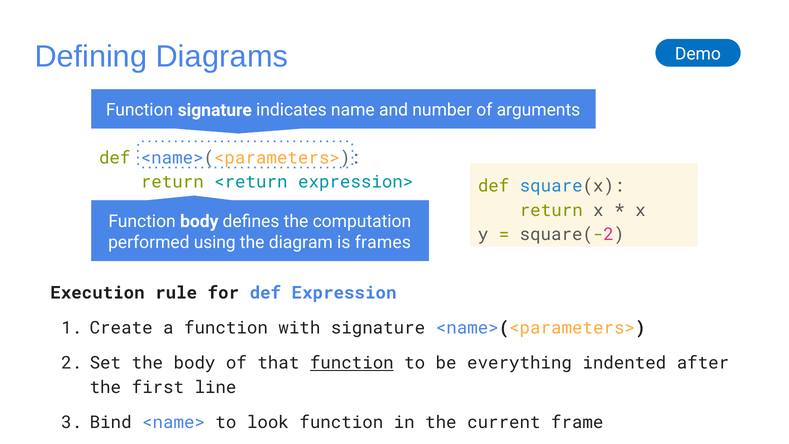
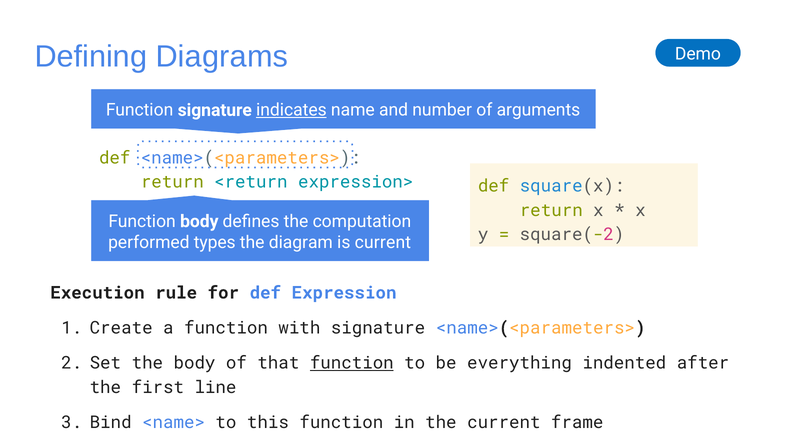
indicates underline: none -> present (291, 110)
using: using -> types (215, 242)
is frames: frames -> current (383, 242)
look: look -> this (268, 422)
